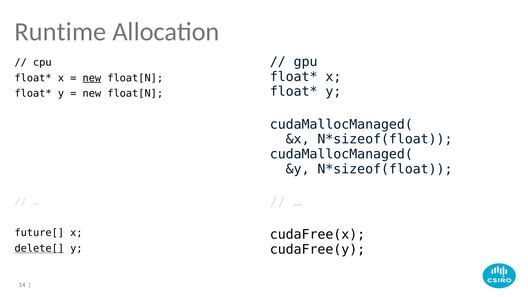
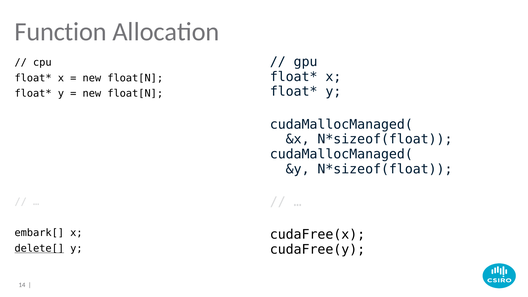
Runtime: Runtime -> Function (61, 32)
new underline: present -> none (92, 78)
future[: future[ -> embark[ (39, 233)
